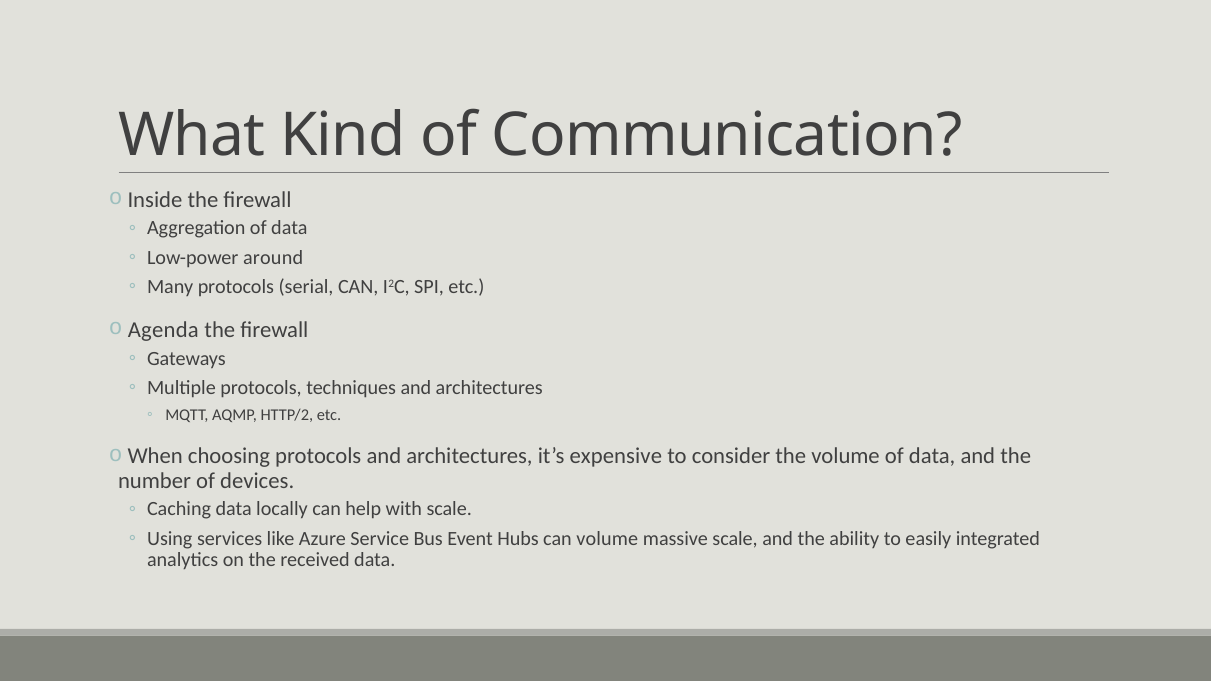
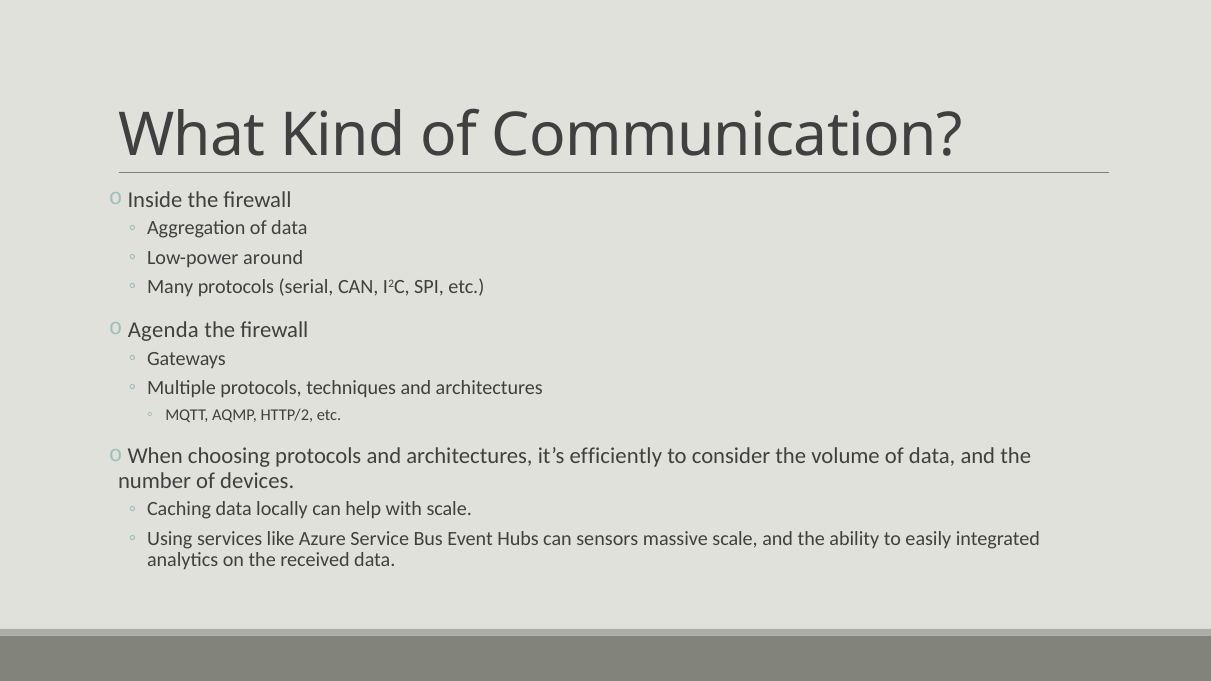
expensive: expensive -> efficiently (616, 456)
can volume: volume -> sensors (607, 539)
